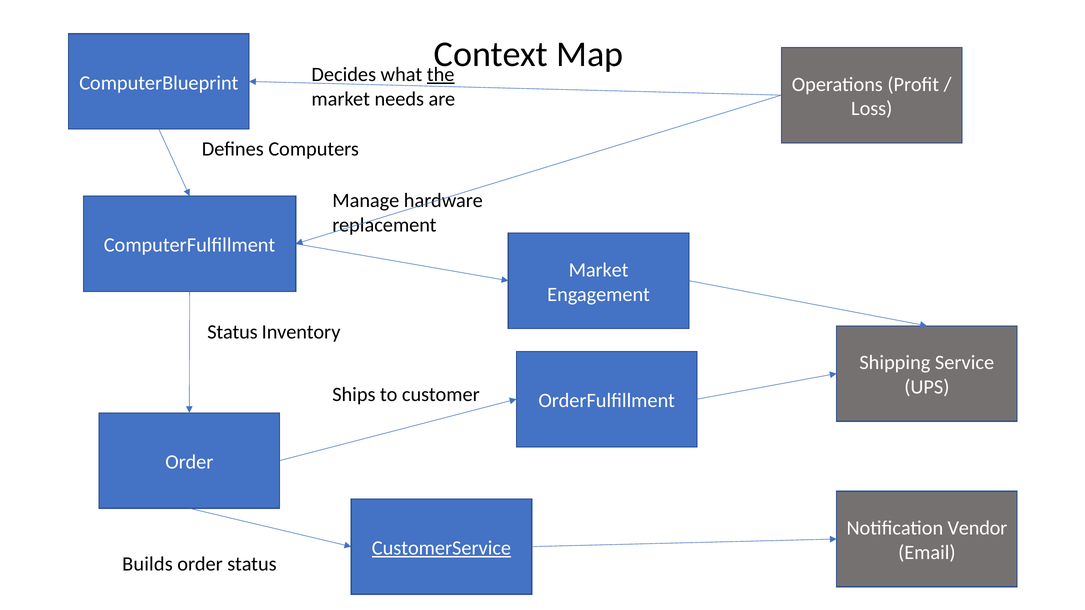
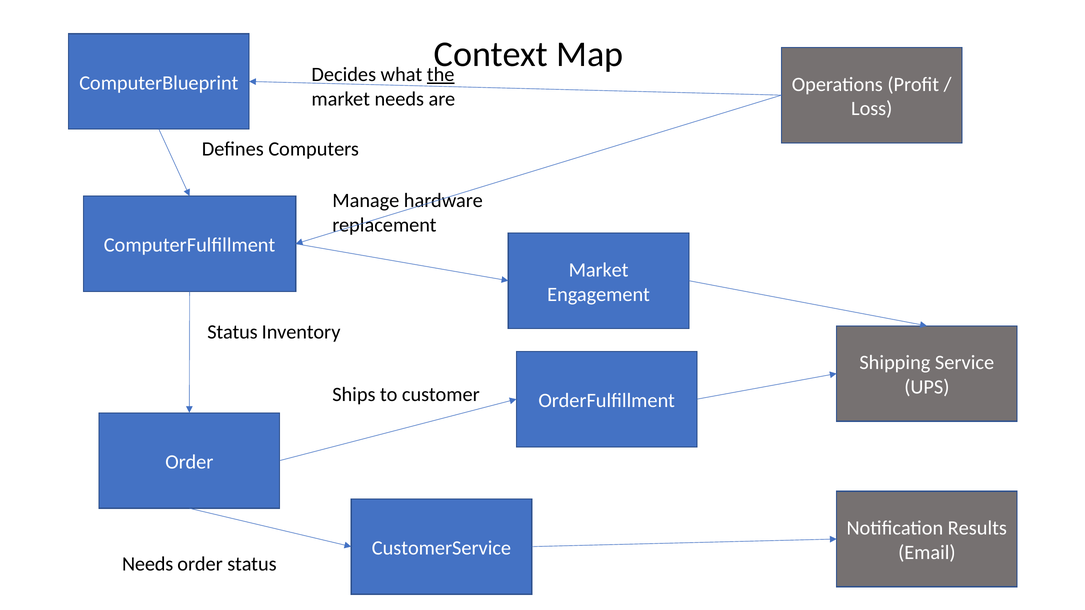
Vendor: Vendor -> Results (977, 528)
CustomerService underline: present -> none (441, 548)
Builds: Builds -> Needs (148, 565)
